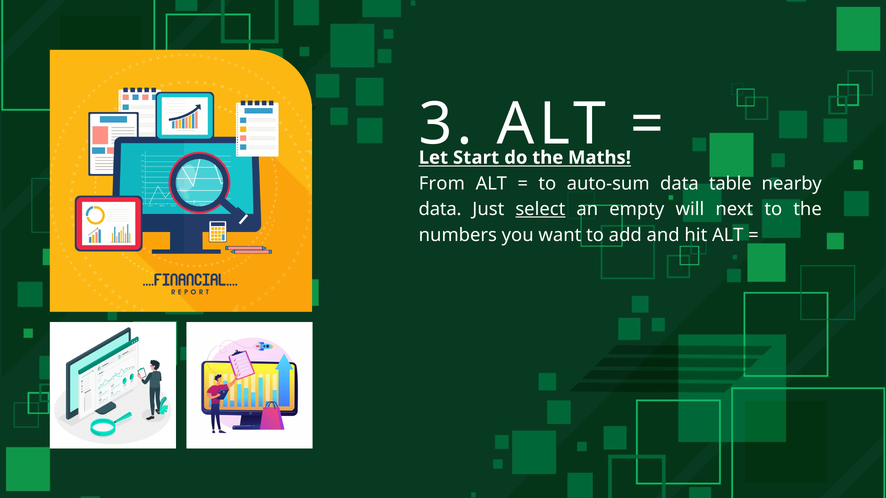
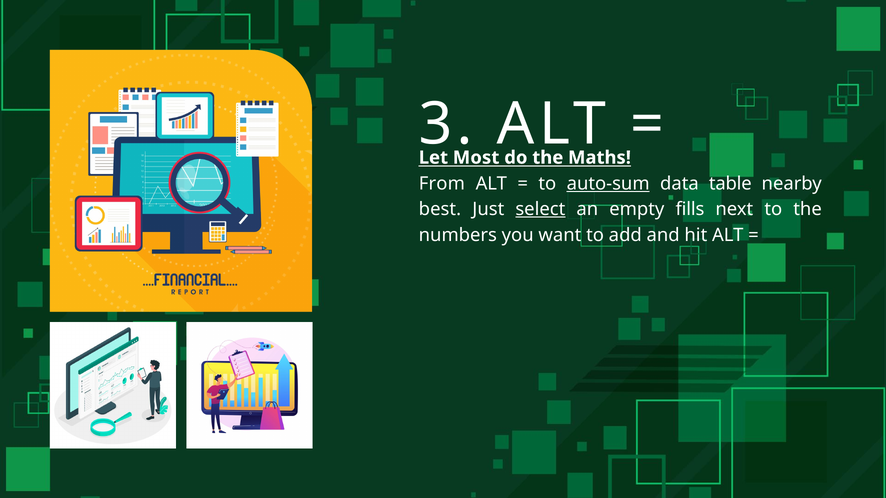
Start: Start -> Most (476, 158)
auto-sum underline: none -> present (608, 184)
data: data -> best (440, 209)
will: will -> fills (690, 209)
